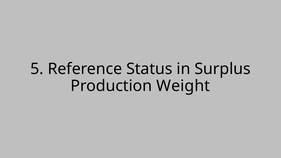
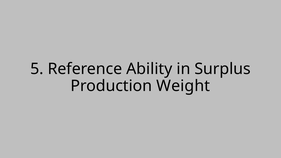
Status: Status -> Ability (149, 69)
